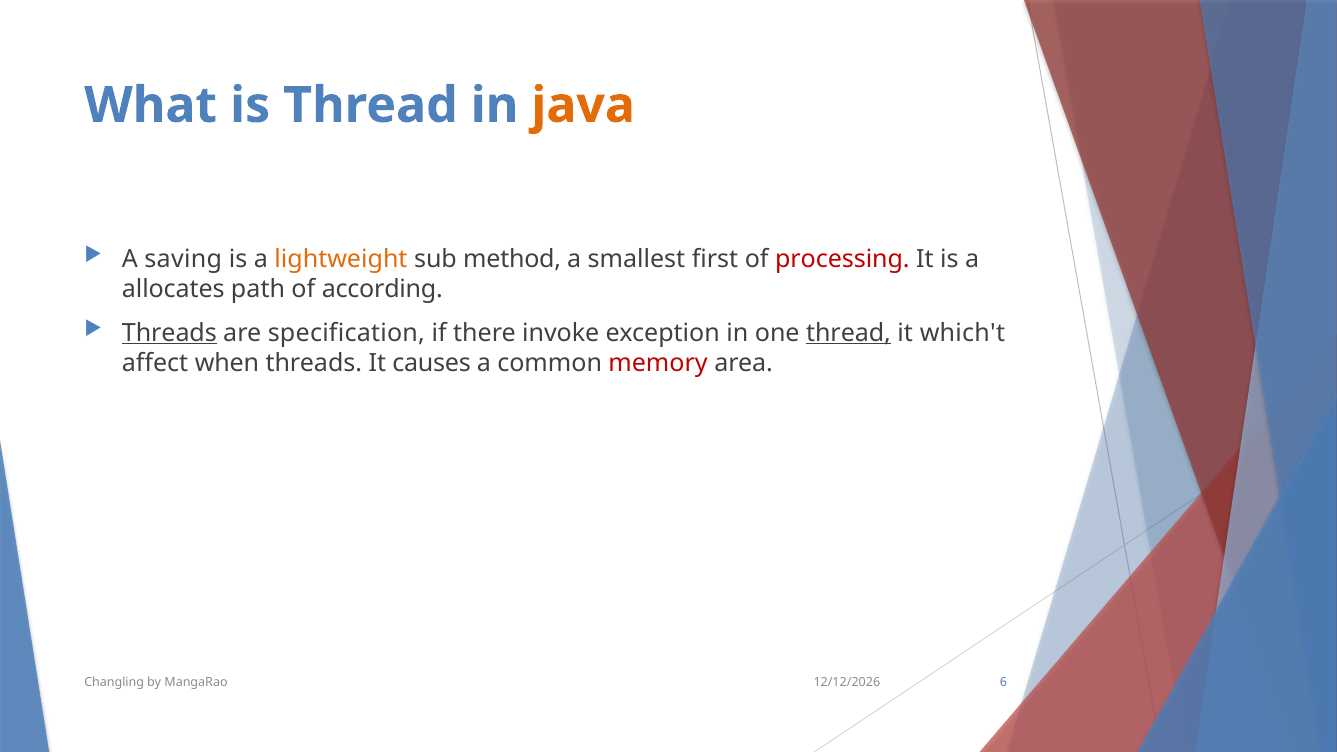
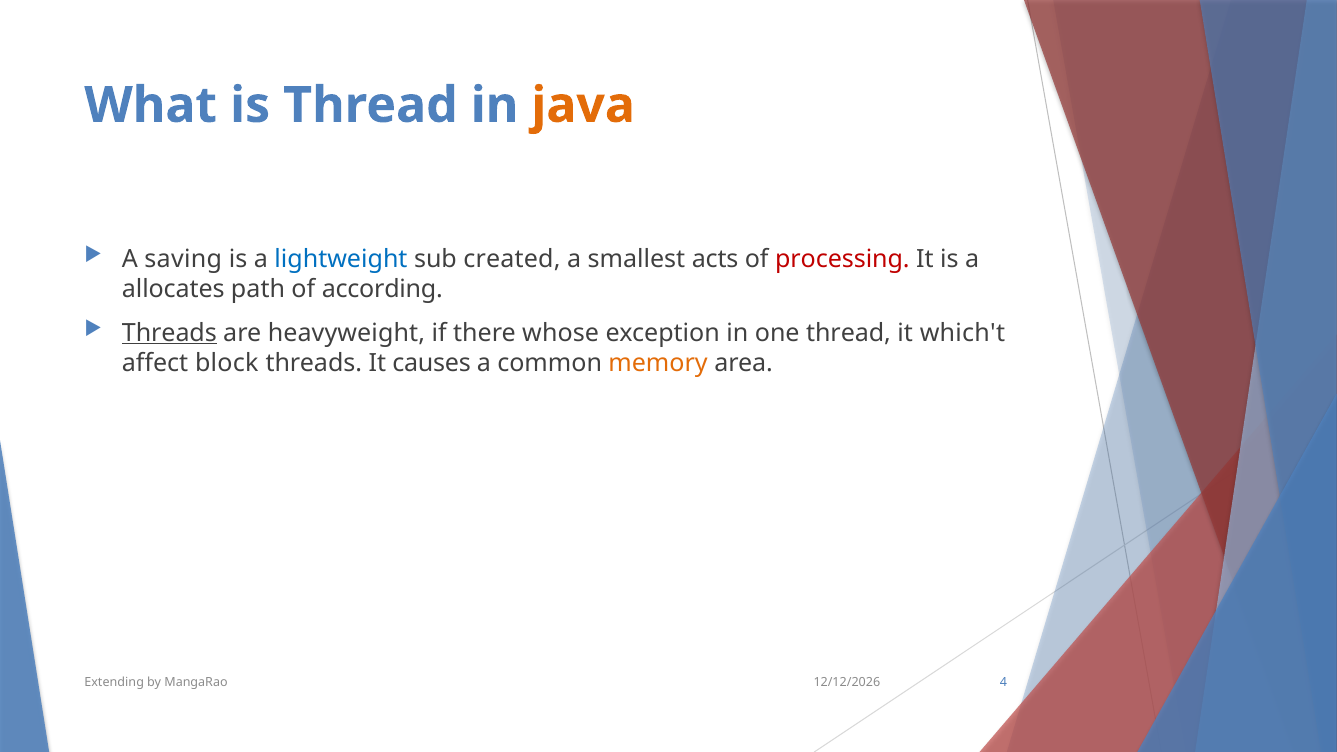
lightweight colour: orange -> blue (341, 259)
method: method -> created (512, 259)
first: first -> acts (715, 259)
specification: specification -> heavyweight (346, 333)
invoke: invoke -> whose (561, 333)
thread underline: present -> none (848, 333)
when: when -> block (227, 363)
memory colour: red -> orange (658, 363)
Changling: Changling -> Extending (114, 682)
6: 6 -> 4 (1004, 682)
